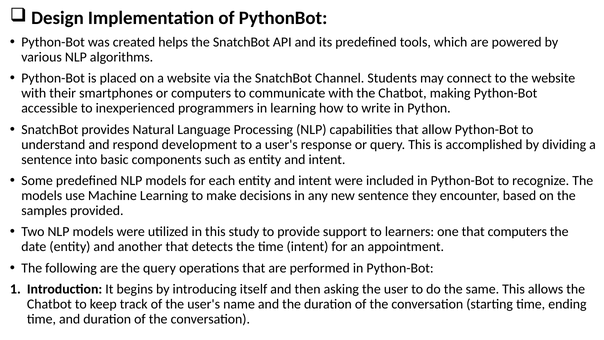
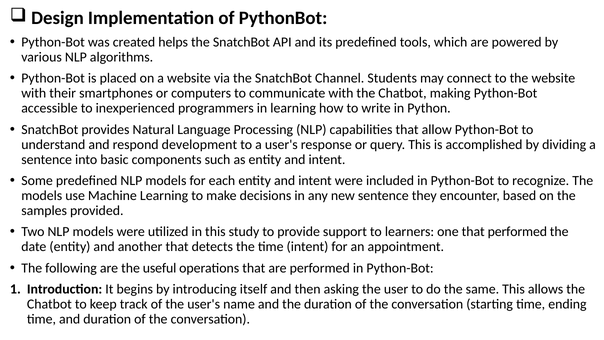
that computers: computers -> performed (517, 232)
the query: query -> useful (160, 268)
